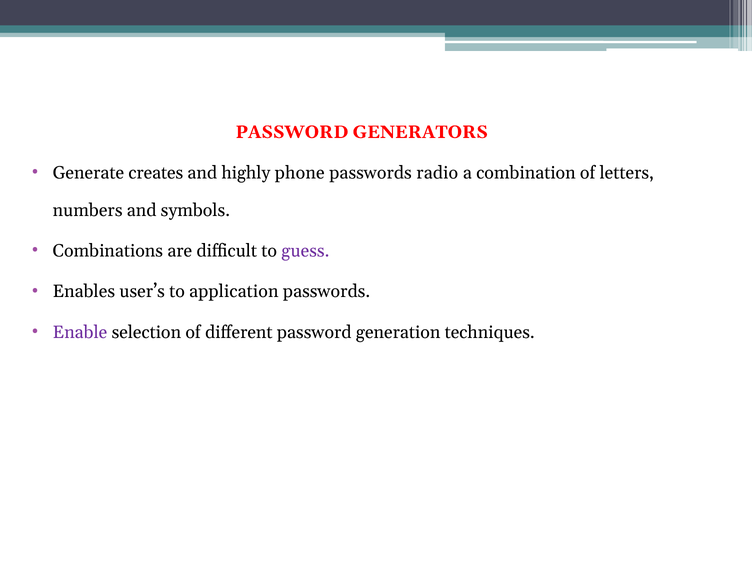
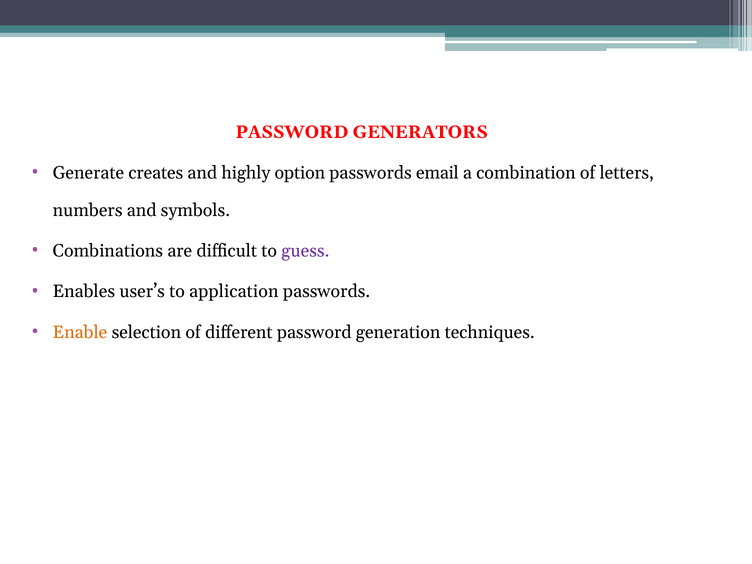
phone: phone -> option (300, 173)
radio: radio -> email (437, 173)
Enable colour: purple -> orange (80, 332)
